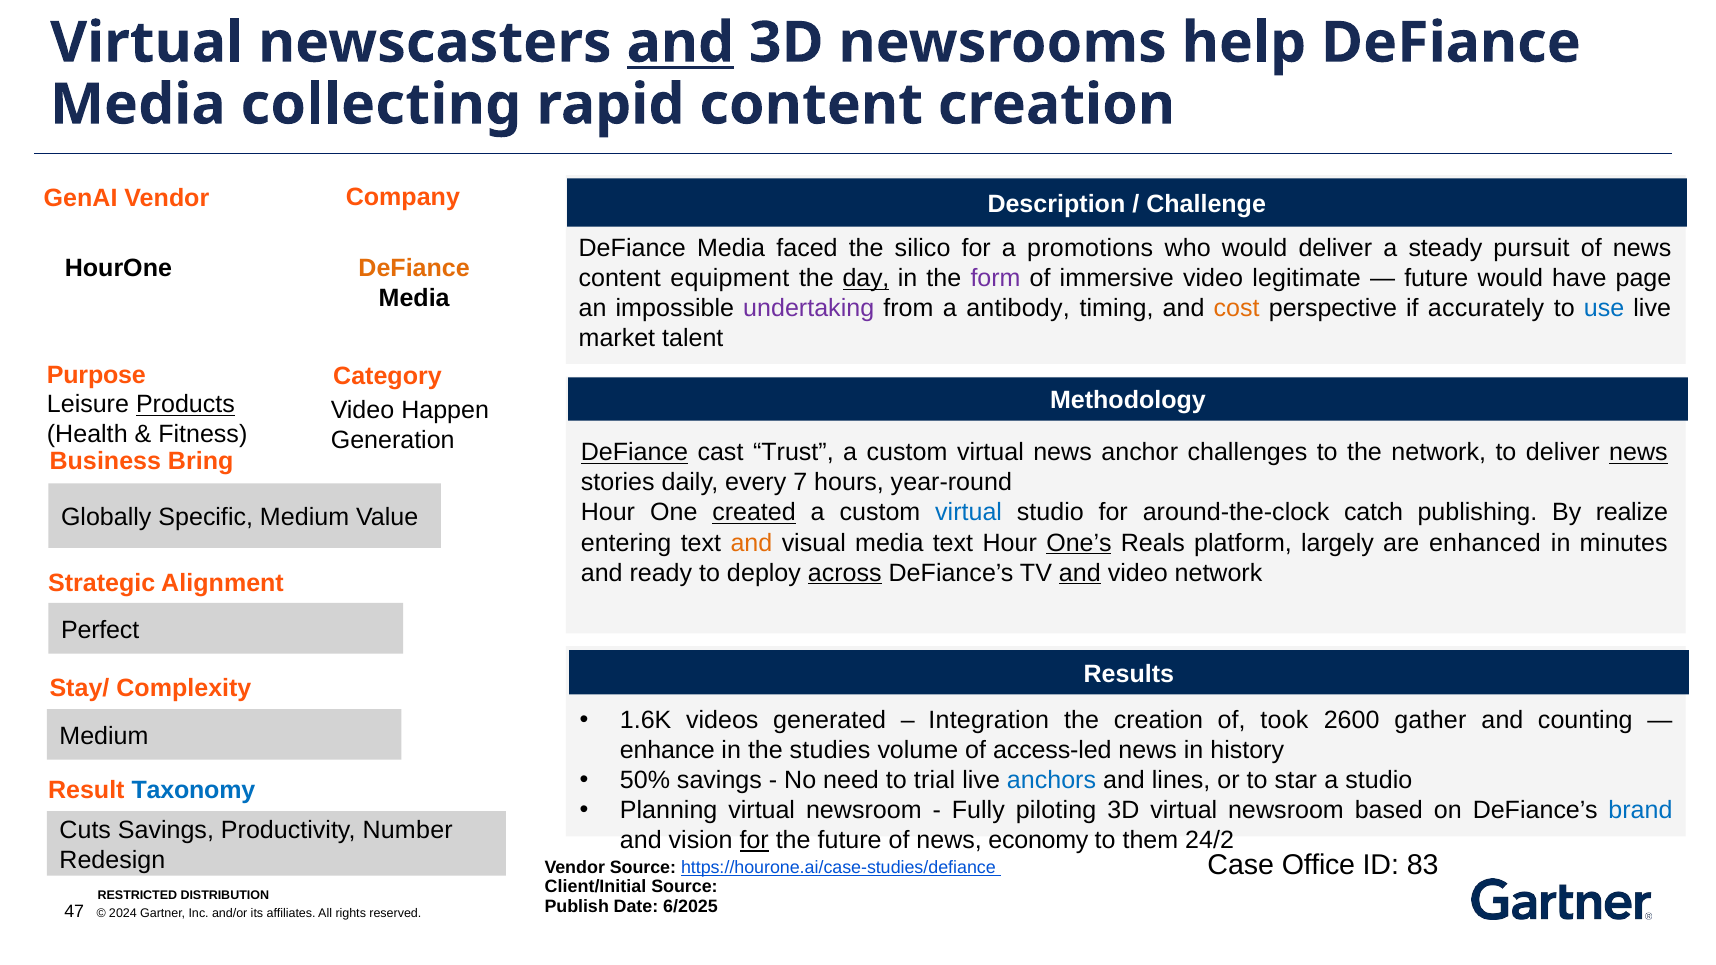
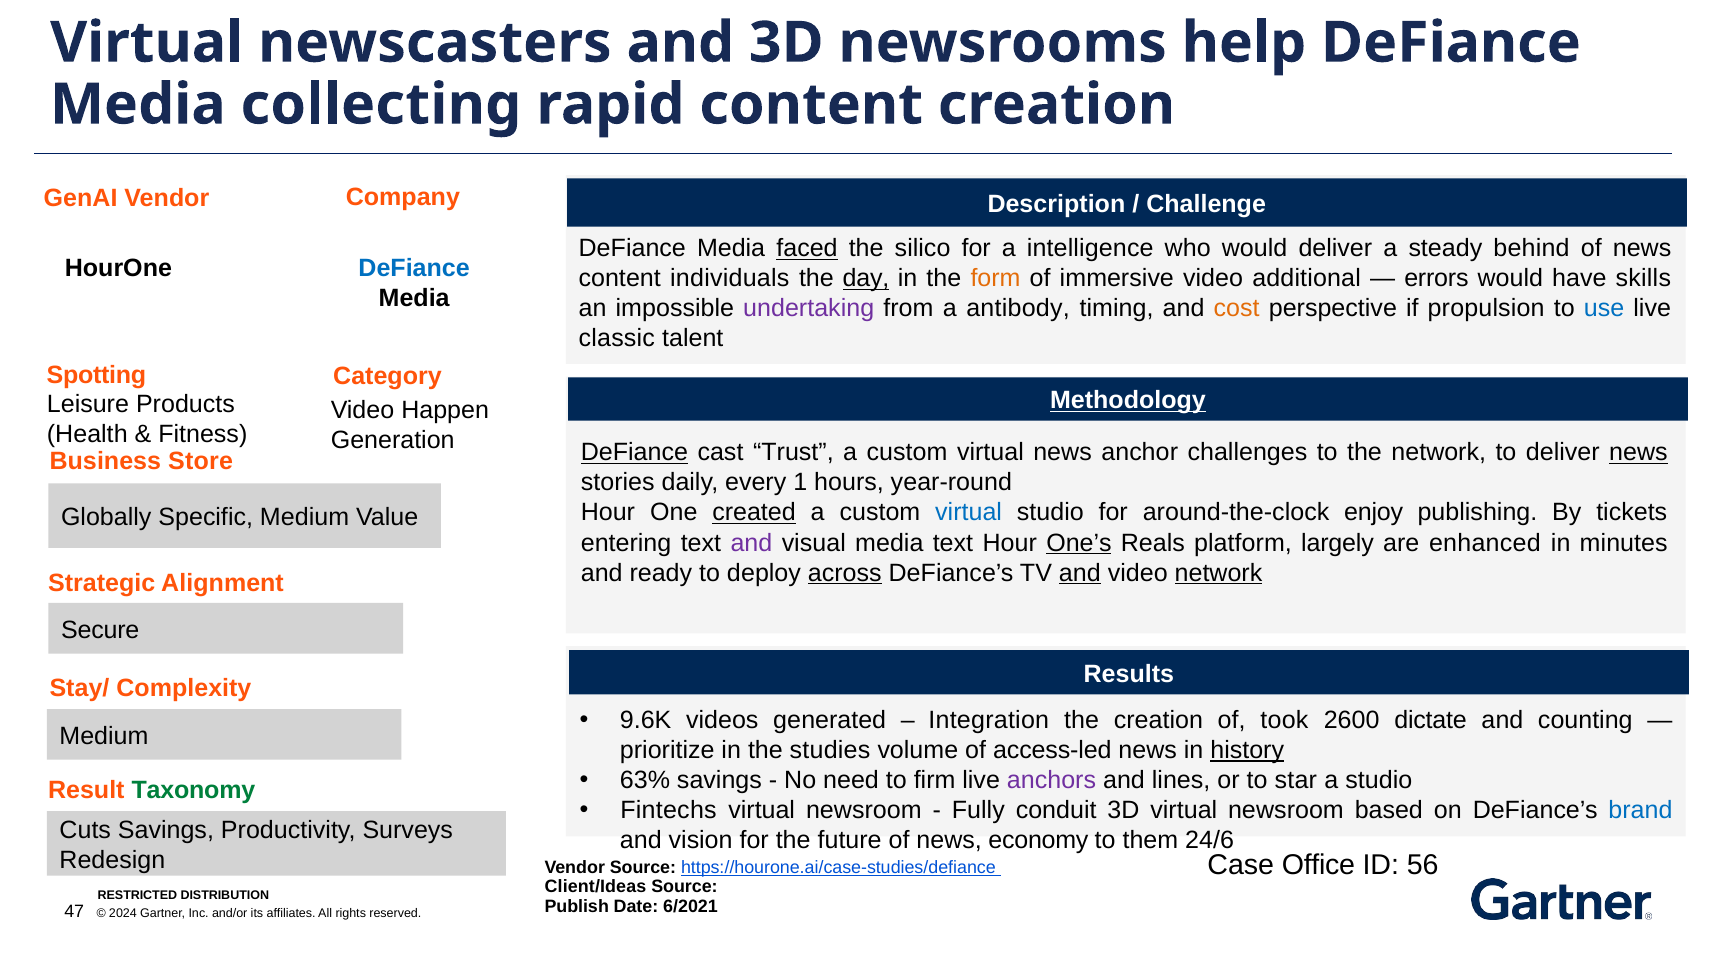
and underline: present -> none (680, 43)
faced underline: none -> present (807, 249)
promotions: promotions -> intelligence (1090, 249)
pursuit: pursuit -> behind (1531, 249)
DeFiance colour: orange -> blue (414, 268)
equipment: equipment -> individuals (730, 279)
form colour: purple -> orange (996, 279)
legitimate: legitimate -> additional (1307, 279)
future: future -> errors (1436, 279)
page: page -> skills (1643, 279)
accurately: accurately -> propulsion (1486, 309)
market: market -> classic (617, 339)
Purpose: Purpose -> Spotting (96, 375)
Methodology underline: none -> present (1128, 401)
Products underline: present -> none (185, 405)
Bring: Bring -> Store (201, 461)
7: 7 -> 1 (800, 483)
catch: catch -> enjoy (1374, 513)
realize: realize -> tickets (1632, 513)
and colour: orange -> purple (751, 543)
network underline: none -> present (1218, 573)
Perfect: Perfect -> Secure (100, 630)
1.6K: 1.6K -> 9.6K (646, 720)
gather: gather -> dictate (1431, 720)
enhance: enhance -> prioritize (667, 750)
history underline: none -> present (1247, 750)
50%: 50% -> 63% (645, 780)
trial: trial -> firm (935, 780)
anchors colour: blue -> purple (1052, 780)
Taxonomy colour: blue -> green (193, 790)
Planning: Planning -> Fintechs (669, 810)
piloting: piloting -> conduit (1056, 810)
Number: Number -> Surveys (408, 830)
for underline: present -> none (754, 840)
24/2: 24/2 -> 24/6 (1210, 840)
83: 83 -> 56 (1423, 865)
Client/Initial: Client/Initial -> Client/Ideas (595, 887)
6/2025: 6/2025 -> 6/2021 (691, 906)
